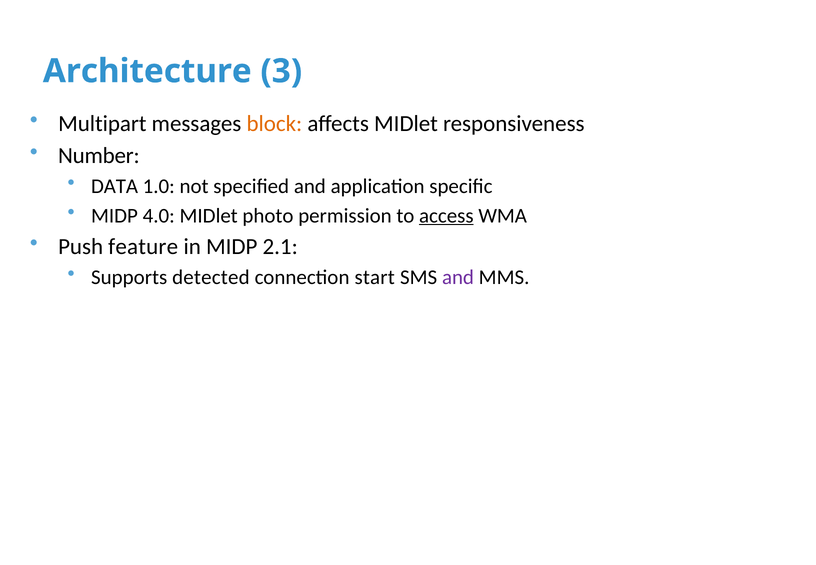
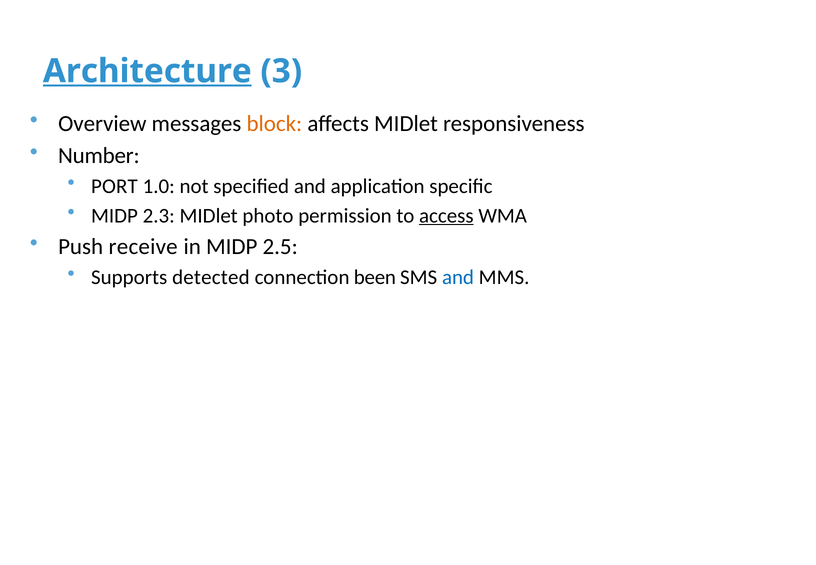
Architecture underline: none -> present (147, 71)
Multipart: Multipart -> Overview (102, 124)
DATA: DATA -> PORT (114, 186)
4.0: 4.0 -> 2.3 (159, 216)
feature: feature -> receive (143, 247)
2.1: 2.1 -> 2.5 (280, 247)
start: start -> been (375, 277)
and colour: purple -> blue (458, 277)
